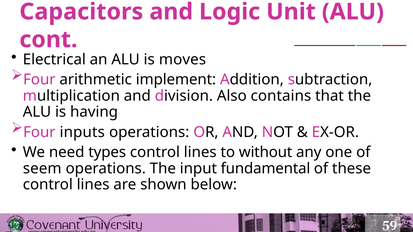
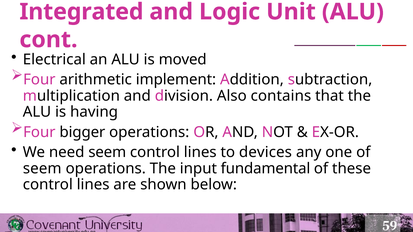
Capacitors: Capacitors -> Integrated (81, 12)
moves: moves -> moved (183, 59)
inputs: inputs -> bigger (82, 132)
need types: types -> seem (107, 152)
without: without -> devices (265, 152)
